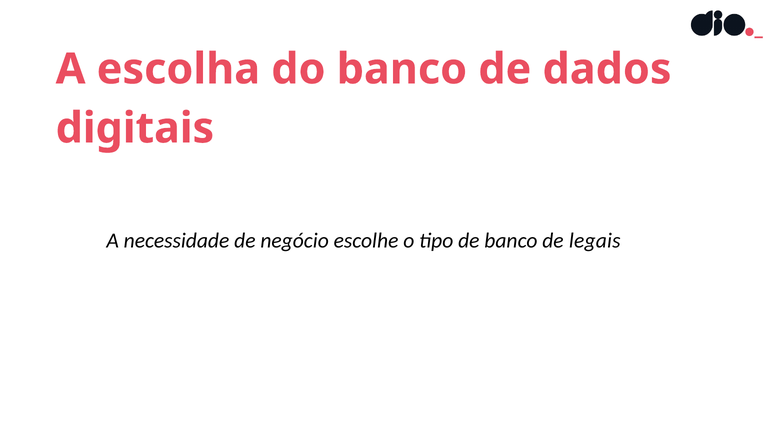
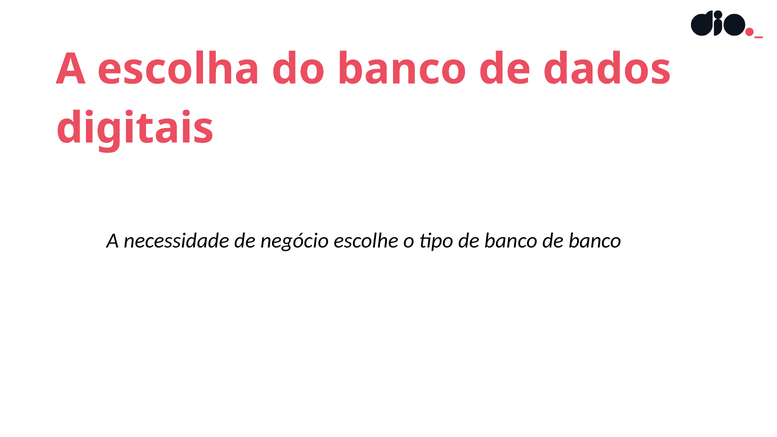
banco de legais: legais -> banco (595, 241)
